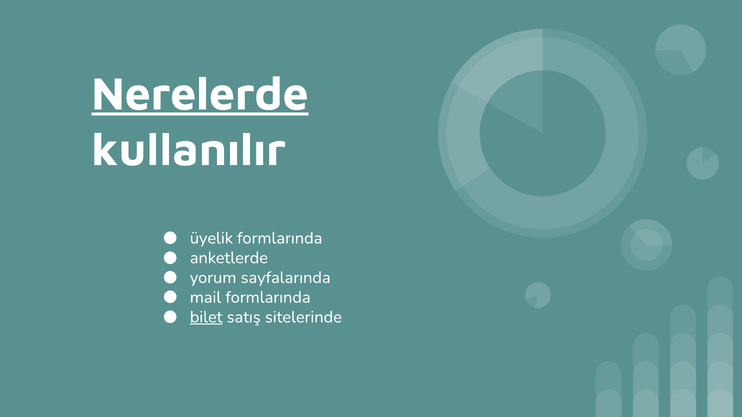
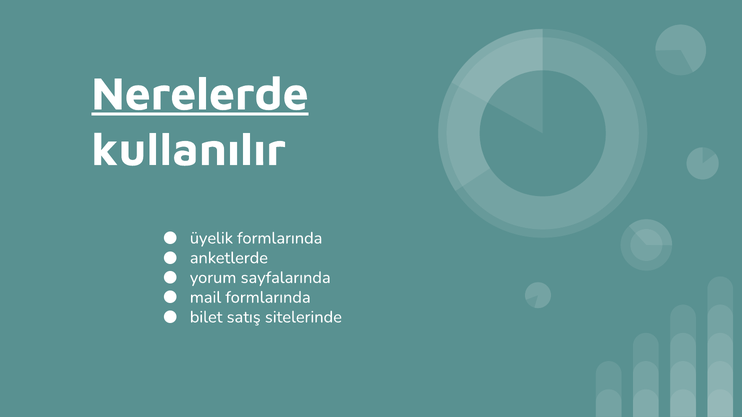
bilet underline: present -> none (206, 317)
